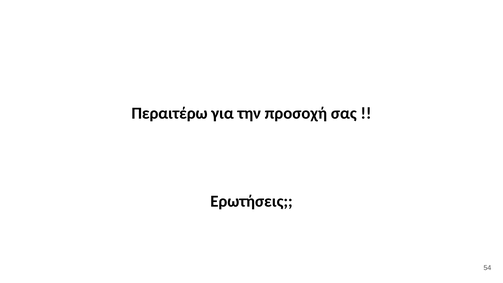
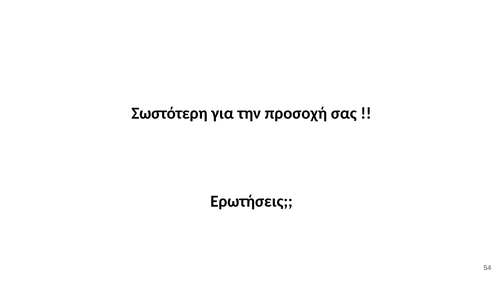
Περαιτέρω: Περαιτέρω -> Σωστότερη (170, 113)
